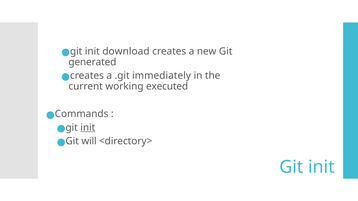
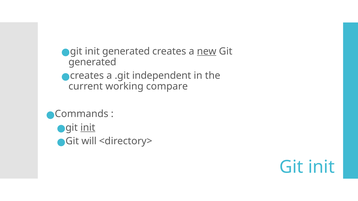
init download: download -> generated (126, 51)
new underline: none -> present (207, 51)
immediately: immediately -> independent (162, 76)
executed: executed -> compare (167, 87)
